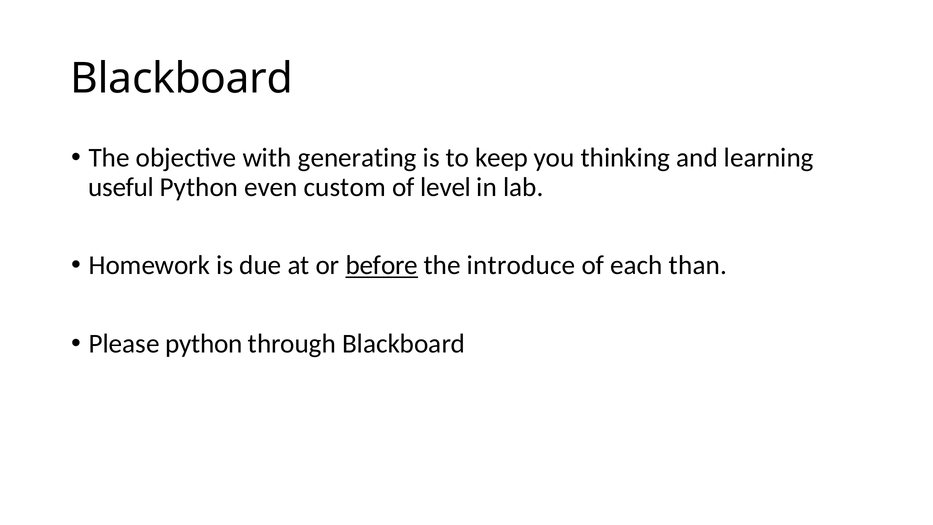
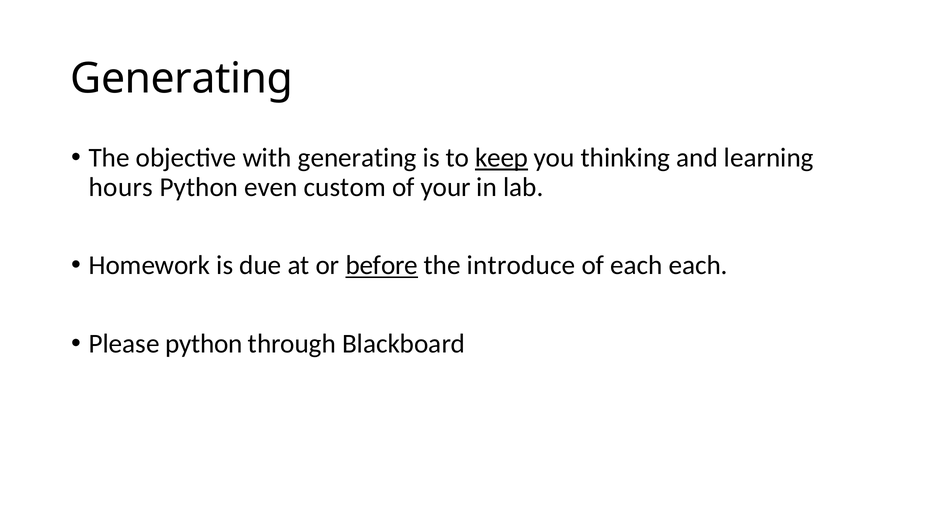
Blackboard: Blackboard -> Generating (182, 78)
keep underline: none -> present (502, 158)
useful: useful -> hours (121, 187)
level: level -> your (446, 187)
each than: than -> each (698, 265)
